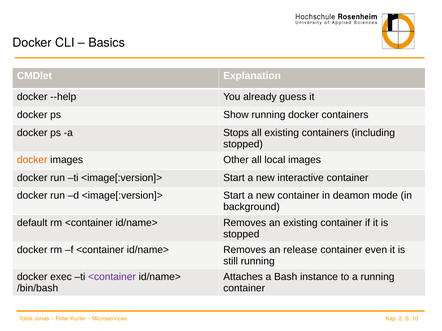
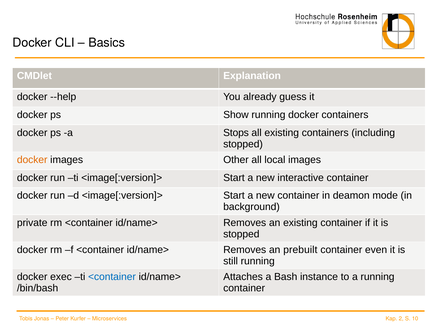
default: default -> private (32, 223)
release: release -> prebuilt (300, 250)
<container colour: purple -> blue (112, 277)
